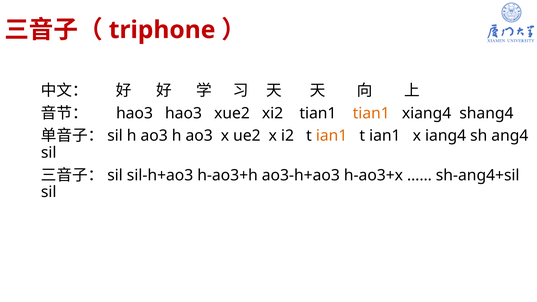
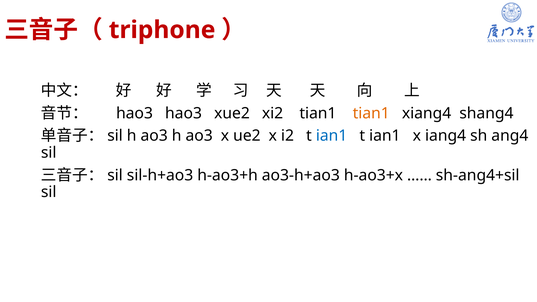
ian1 colour: orange -> blue (332, 136)
